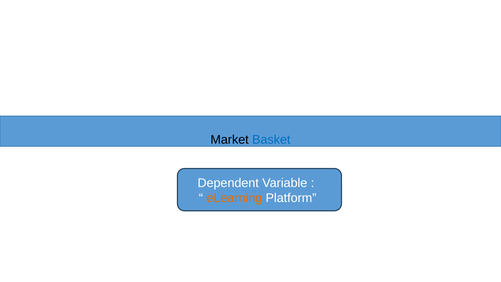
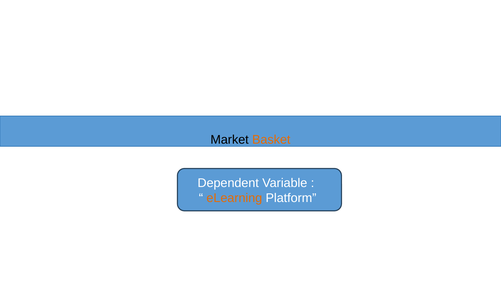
Basket colour: blue -> orange (271, 139)
